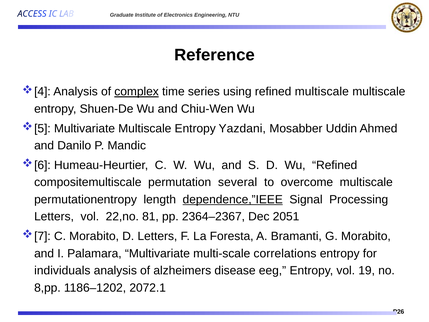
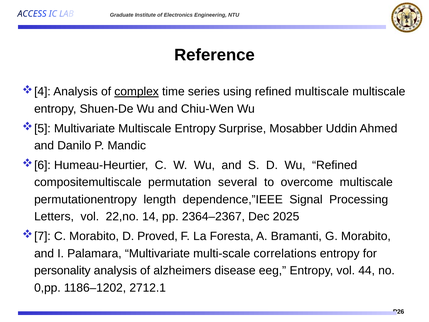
Yazdani: Yazdani -> Surprise (242, 128)
dependence,”IEEE underline: present -> none (233, 199)
81: 81 -> 14 (150, 217)
2051: 2051 -> 2025 (286, 217)
D Letters: Letters -> Proved (157, 236)
individuals: individuals -> personality (62, 270)
19: 19 -> 44 (367, 270)
8,pp: 8,pp -> 0,pp (47, 288)
2072.1: 2072.1 -> 2712.1 (148, 288)
